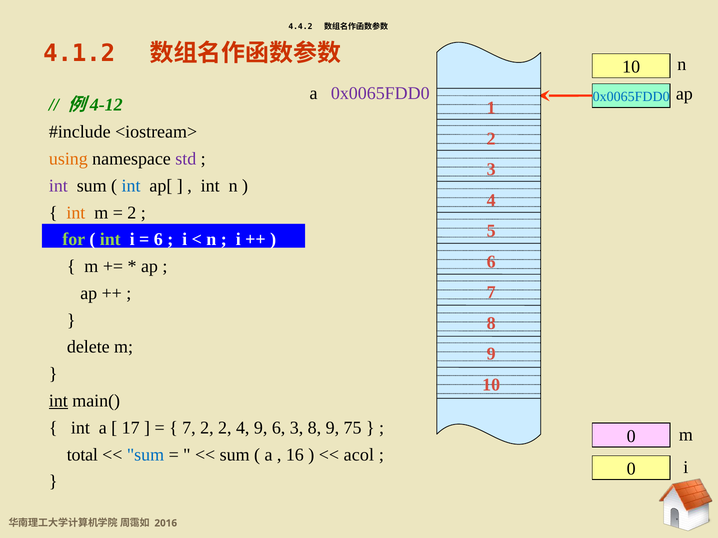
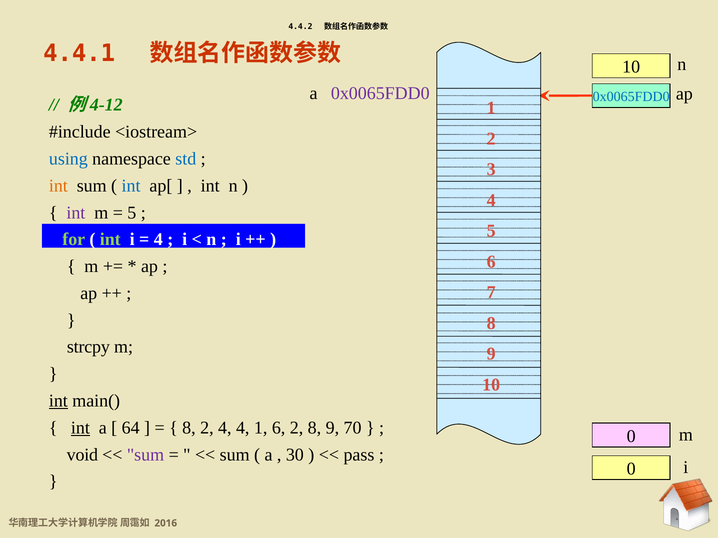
4.1.2: 4.1.2 -> 4.4.1 (79, 53)
using colour: orange -> blue (68, 159)
std colour: purple -> blue (186, 159)
int colour: purple -> orange (58, 186)
int colour: orange -> purple (76, 213)
2: 2 -> 5 (132, 213)
6: 6 -> 4 (158, 240)
delete: delete -> strcpy (88, 347)
int underline: none -> present (80, 428)
17: 17 -> 64 (131, 428)
7: 7 -> 8 (189, 428)
2 2: 2 -> 4 (225, 428)
4 9: 9 -> 1 (261, 428)
6 3: 3 -> 2 (297, 428)
75: 75 -> 70 (353, 428)
total: total -> void (82, 455)
sum colour: blue -> purple (146, 455)
16: 16 -> 30 (295, 455)
acol: acol -> pass (359, 455)
